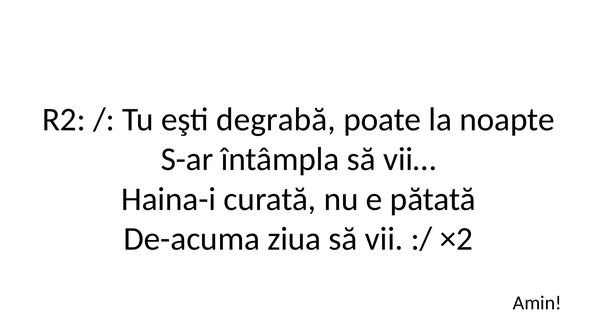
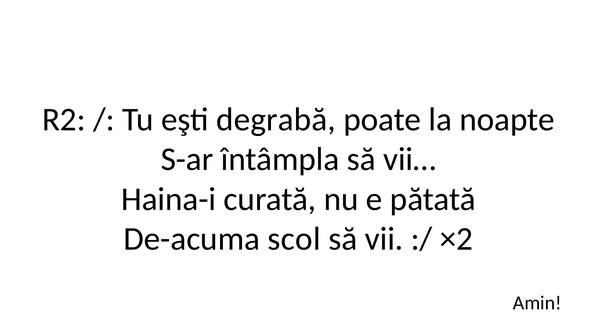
ziua: ziua -> scol (294, 239)
